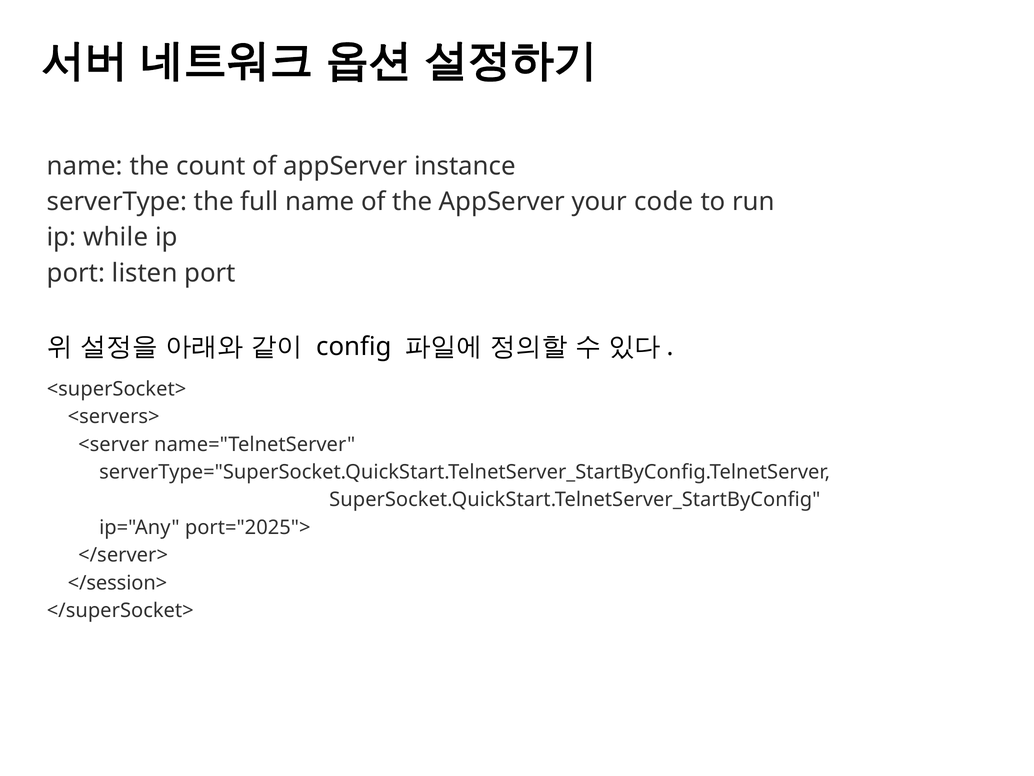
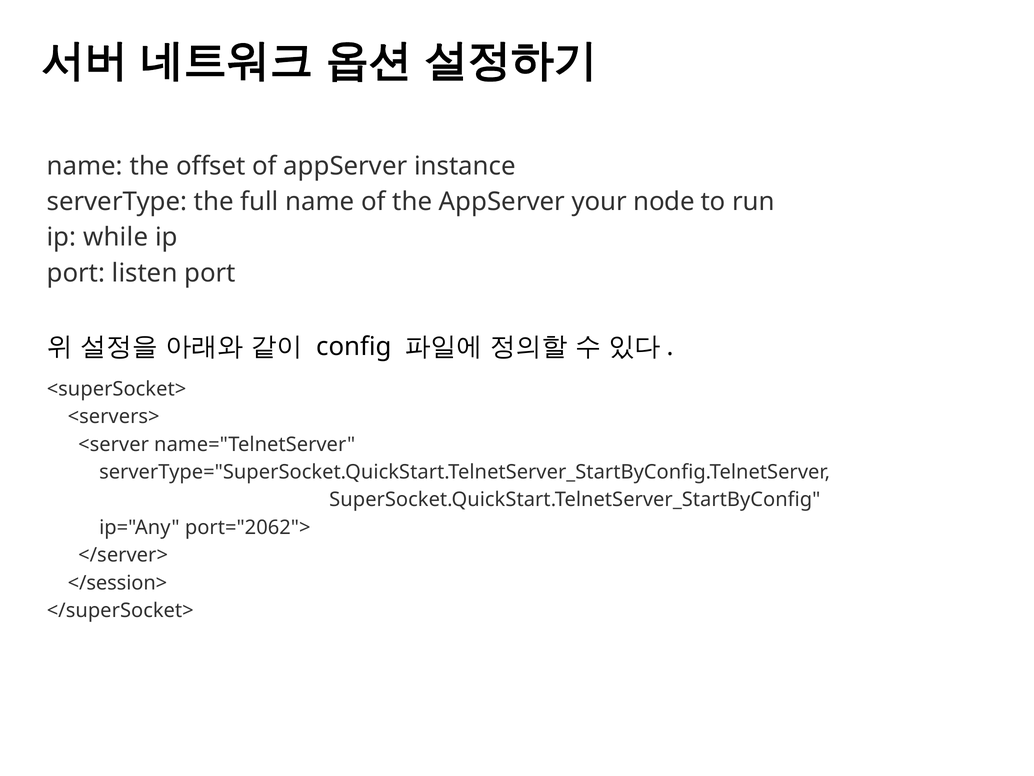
count: count -> offset (211, 166)
code: code -> node (664, 202)
port="2025">: port="2025"> -> port="2062"> (248, 527)
